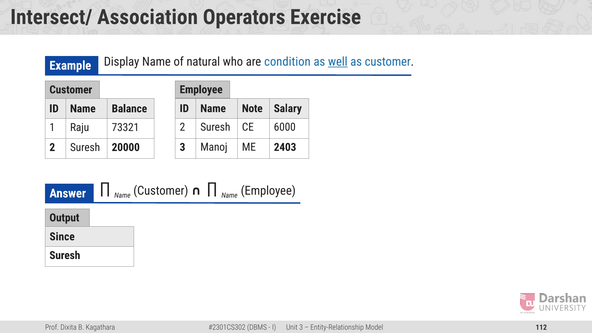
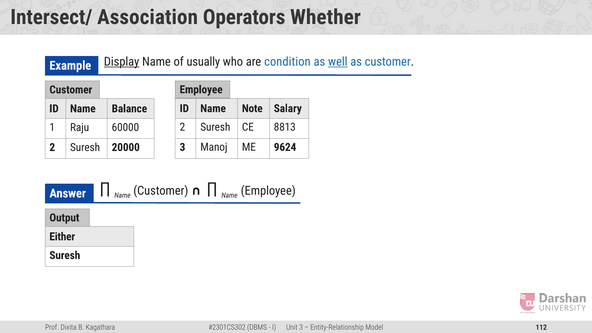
Exercise: Exercise -> Whether (325, 17)
Display underline: none -> present (122, 62)
natural: natural -> usually (203, 62)
6000: 6000 -> 8813 (285, 127)
73321: 73321 -> 60000 (125, 127)
2403: 2403 -> 9624 (285, 147)
Since: Since -> Either (62, 237)
